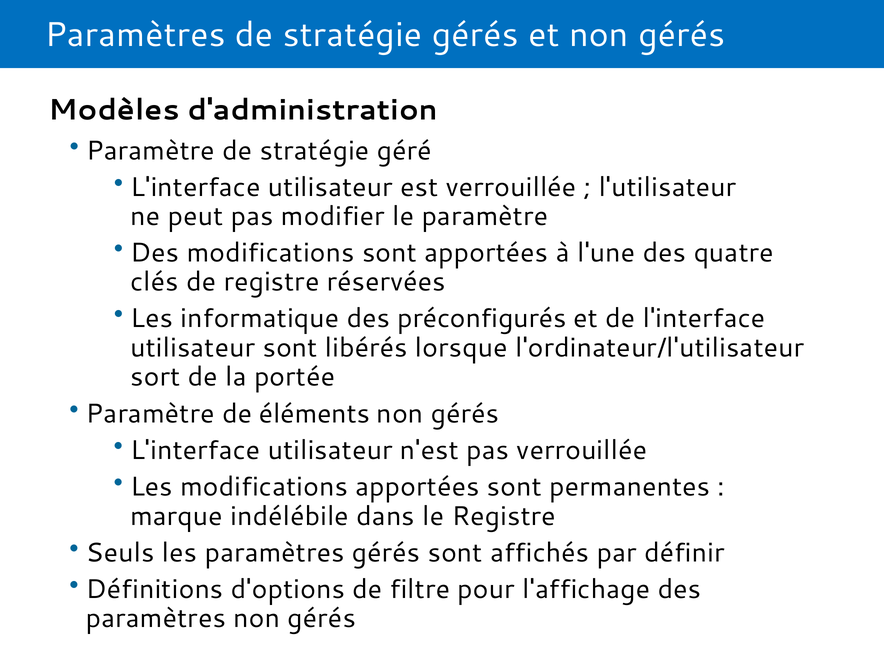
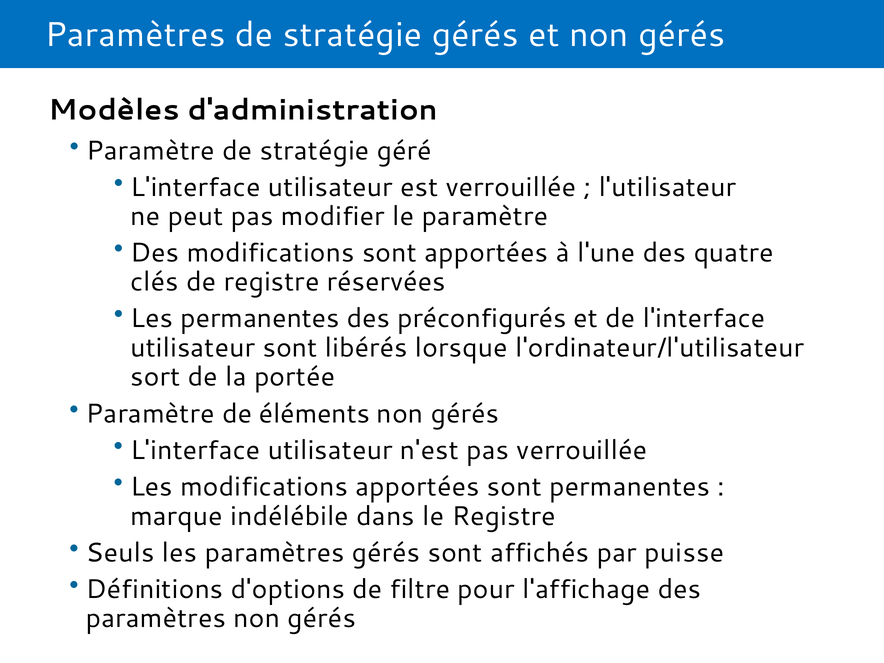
Les informatique: informatique -> permanentes (260, 319)
définir: définir -> puisse (684, 553)
